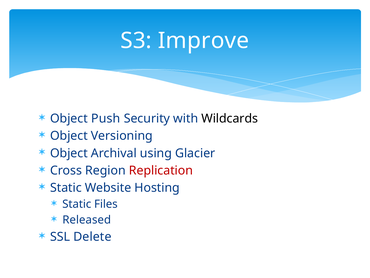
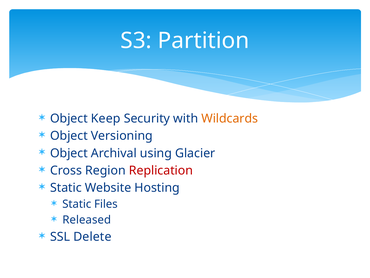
Improve: Improve -> Partition (204, 41)
Push: Push -> Keep (106, 118)
Wildcards colour: black -> orange (230, 118)
